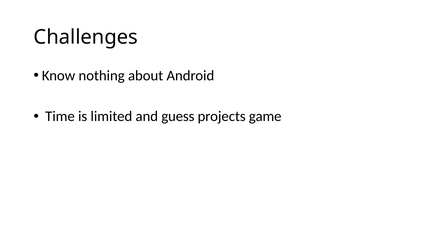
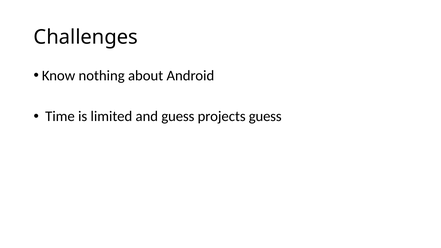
projects game: game -> guess (265, 117)
